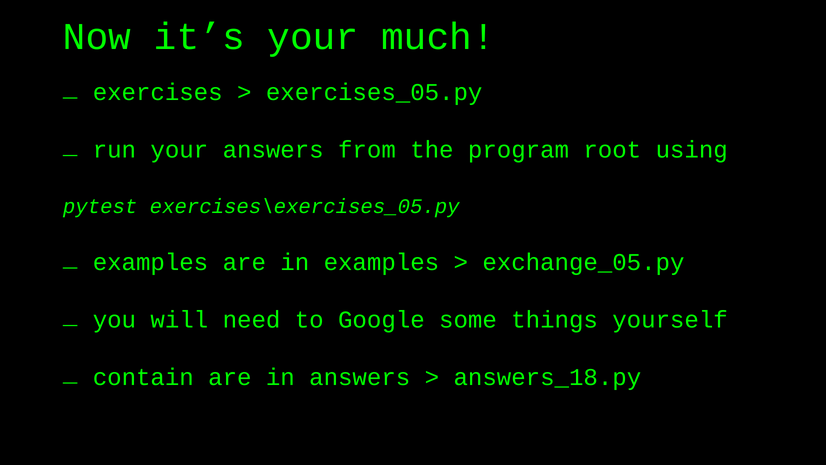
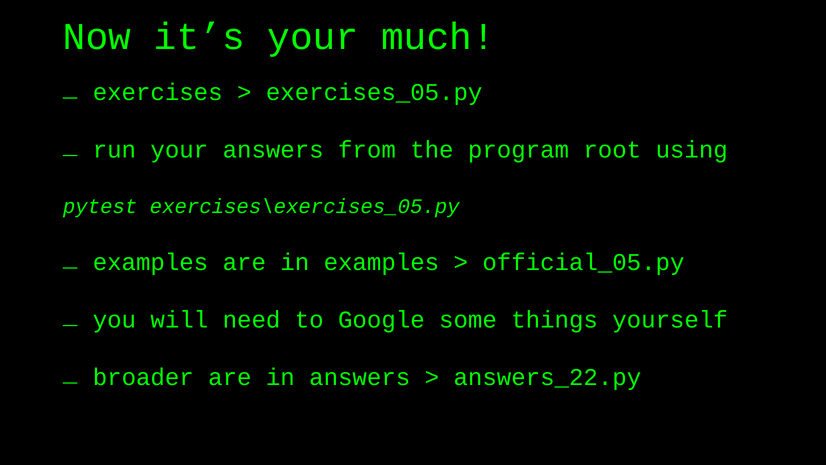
exchange_05.py: exchange_05.py -> official_05.py (583, 262)
contain: contain -> broader (143, 377)
answers_18.py: answers_18.py -> answers_22.py (547, 377)
